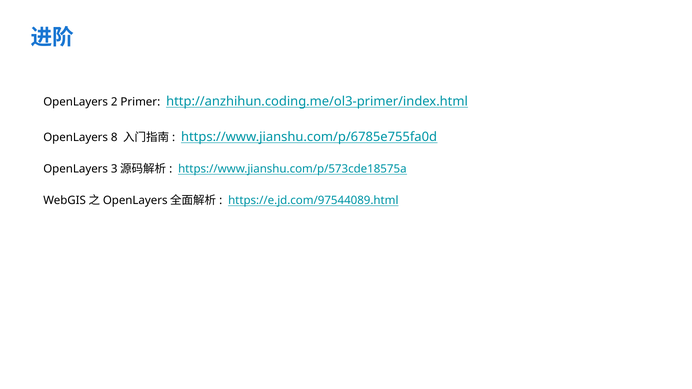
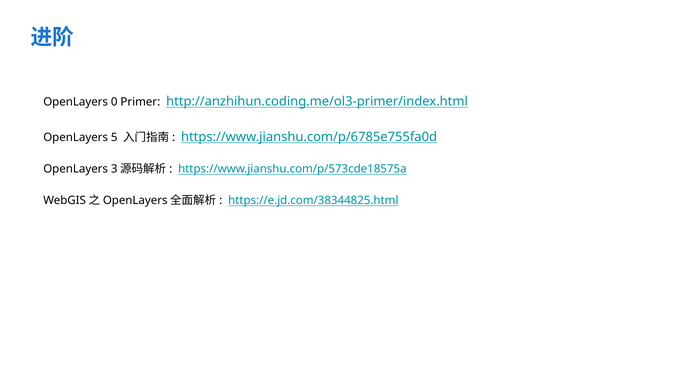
2: 2 -> 0 (114, 102)
8: 8 -> 5 (114, 137)
https://e.jd.com/97544089.html: https://e.jd.com/97544089.html -> https://e.jd.com/38344825.html (313, 201)
